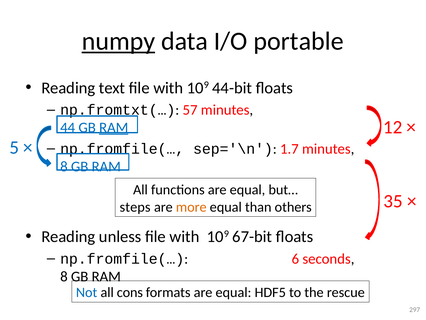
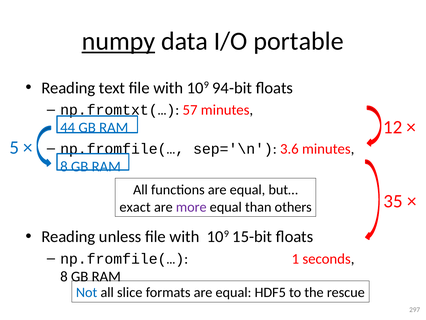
44-bit: 44-bit -> 94-bit (232, 88)
RAM underline: present -> none (114, 128)
1.7: 1.7 -> 3.6 (289, 149)
steps: steps -> exact (135, 207)
more colour: orange -> purple (191, 207)
67-bit: 67-bit -> 15-bit (252, 236)
6: 6 -> 1 (295, 258)
cons: cons -> slice (130, 292)
